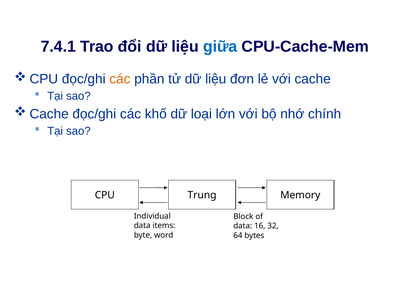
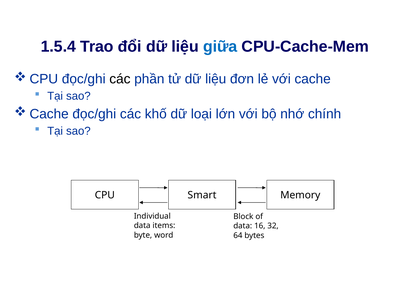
7.4.1: 7.4.1 -> 1.5.4 (58, 47)
các colour: orange -> black (120, 79)
Trung: Trung -> Smart (202, 195)
